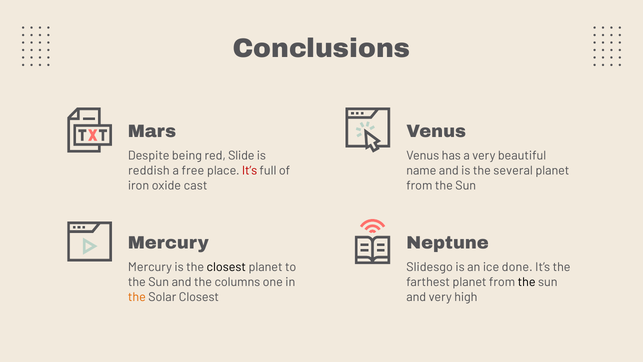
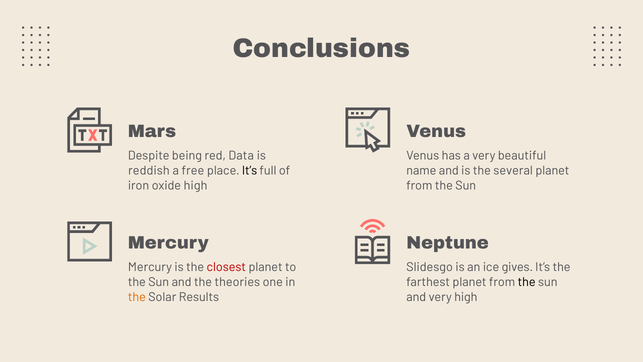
Slide: Slide -> Data (241, 155)
It’s colour: red -> black (250, 170)
oxide cast: cast -> high (196, 185)
closest colour: black -> red (226, 267)
done: done -> gives (517, 267)
columns: columns -> theories (237, 282)
Solar Closest: Closest -> Results (199, 297)
